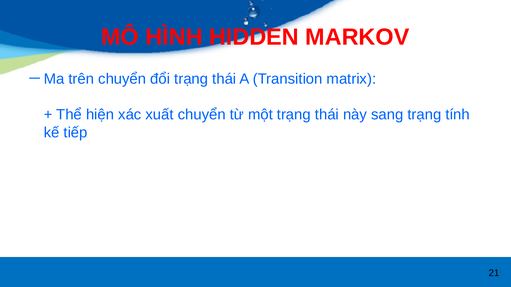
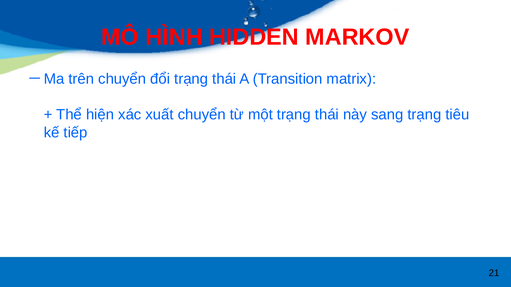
tính: tính -> tiêu (457, 115)
